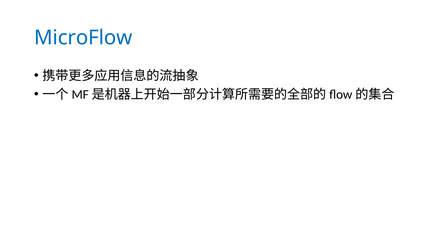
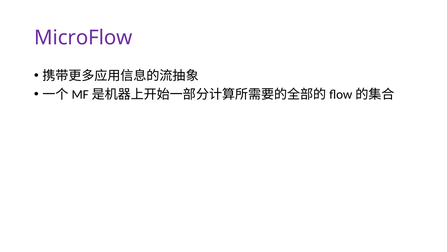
MicroFlow colour: blue -> purple (83, 38)
